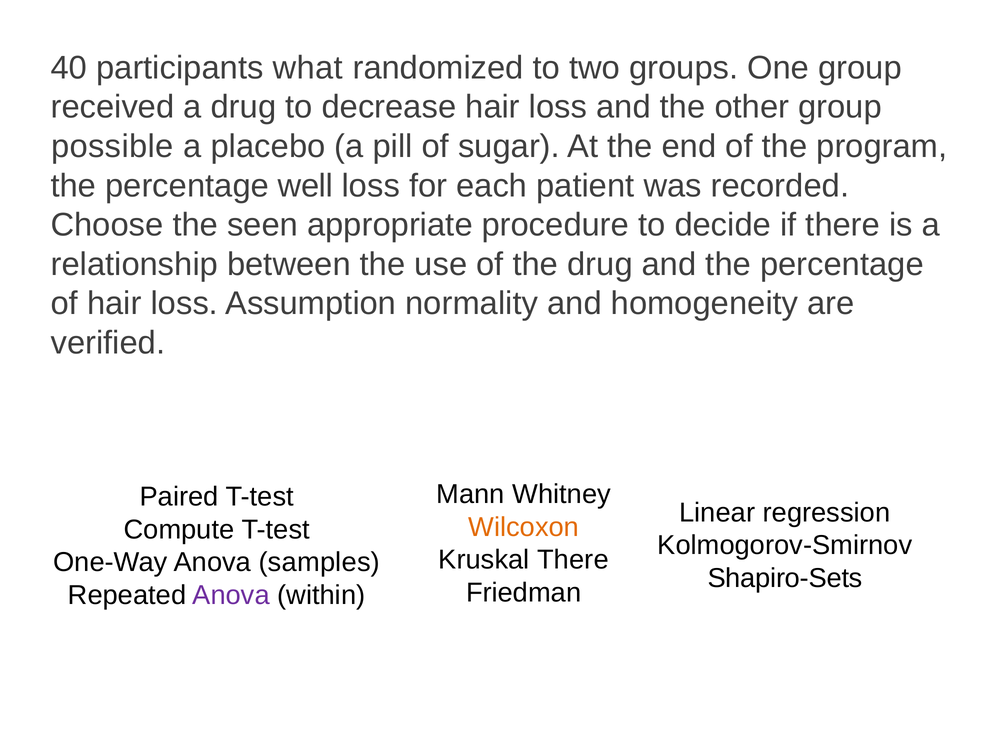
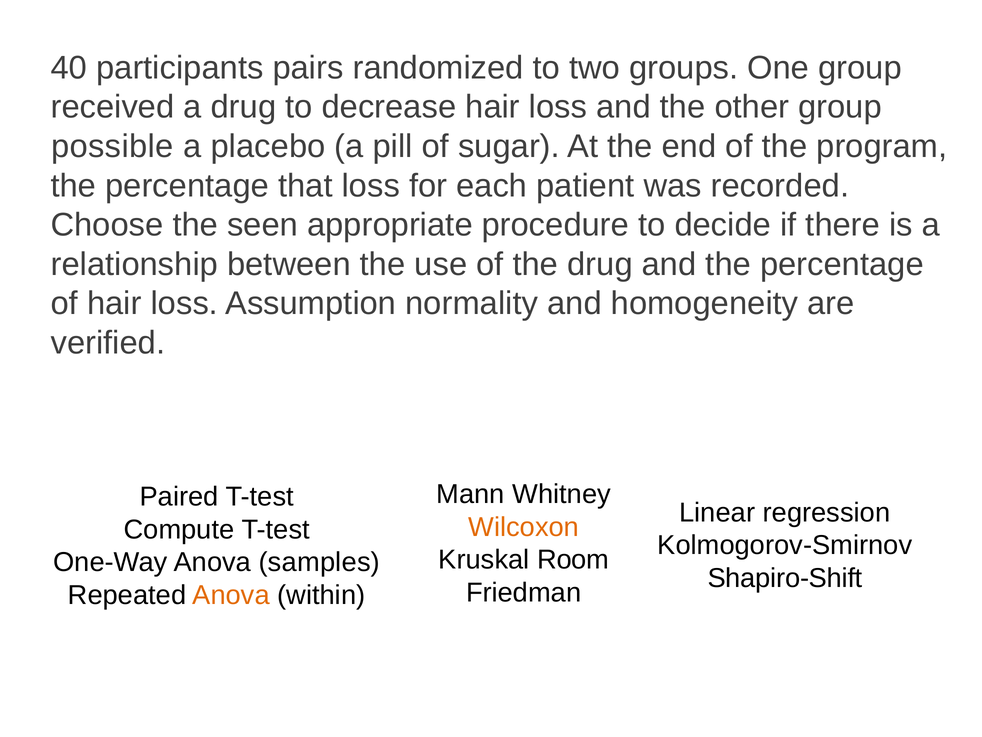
what: what -> pairs (308, 68)
well: well -> that (305, 186)
Kruskal There: There -> Room (573, 560)
Shapiro-Sets: Shapiro-Sets -> Shapiro-Shift (785, 578)
Anova colour: purple -> orange (231, 595)
